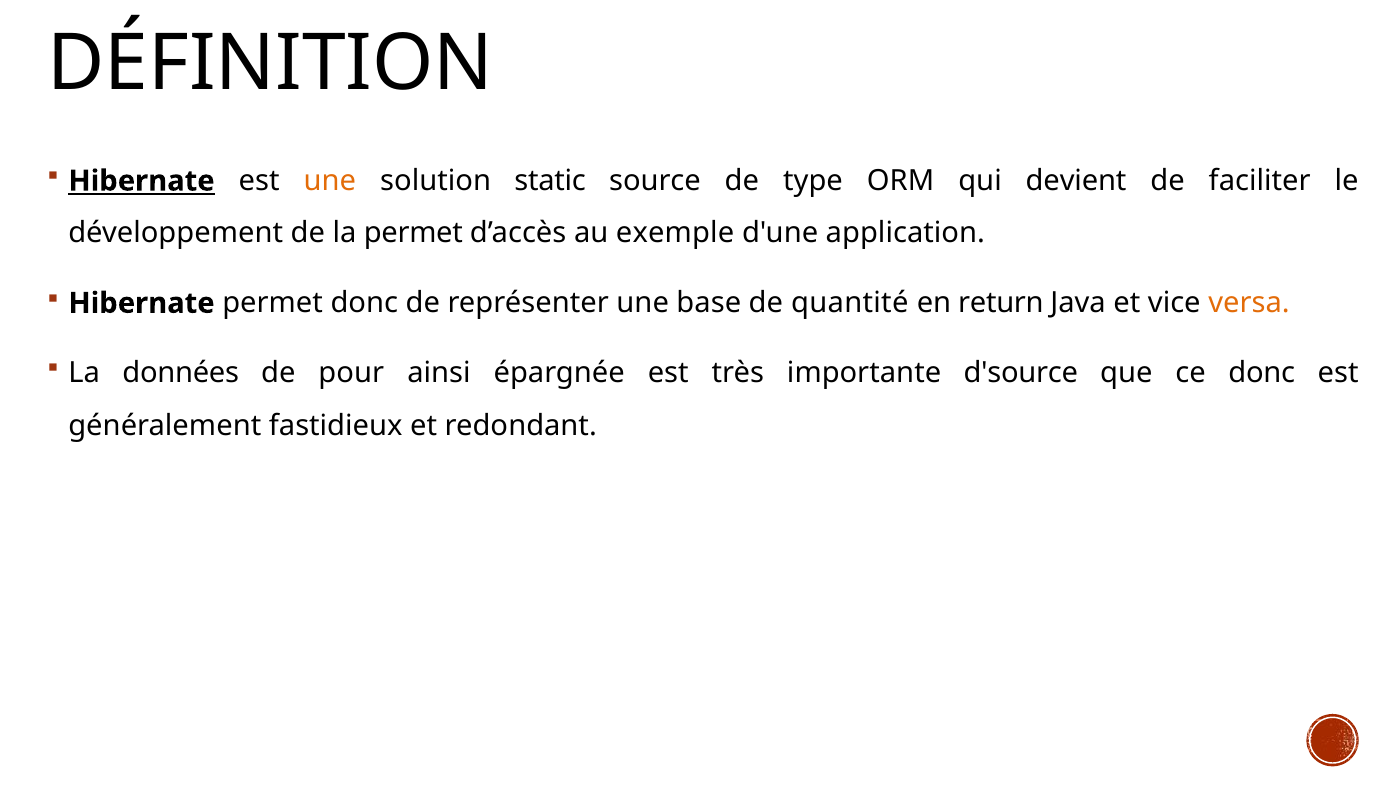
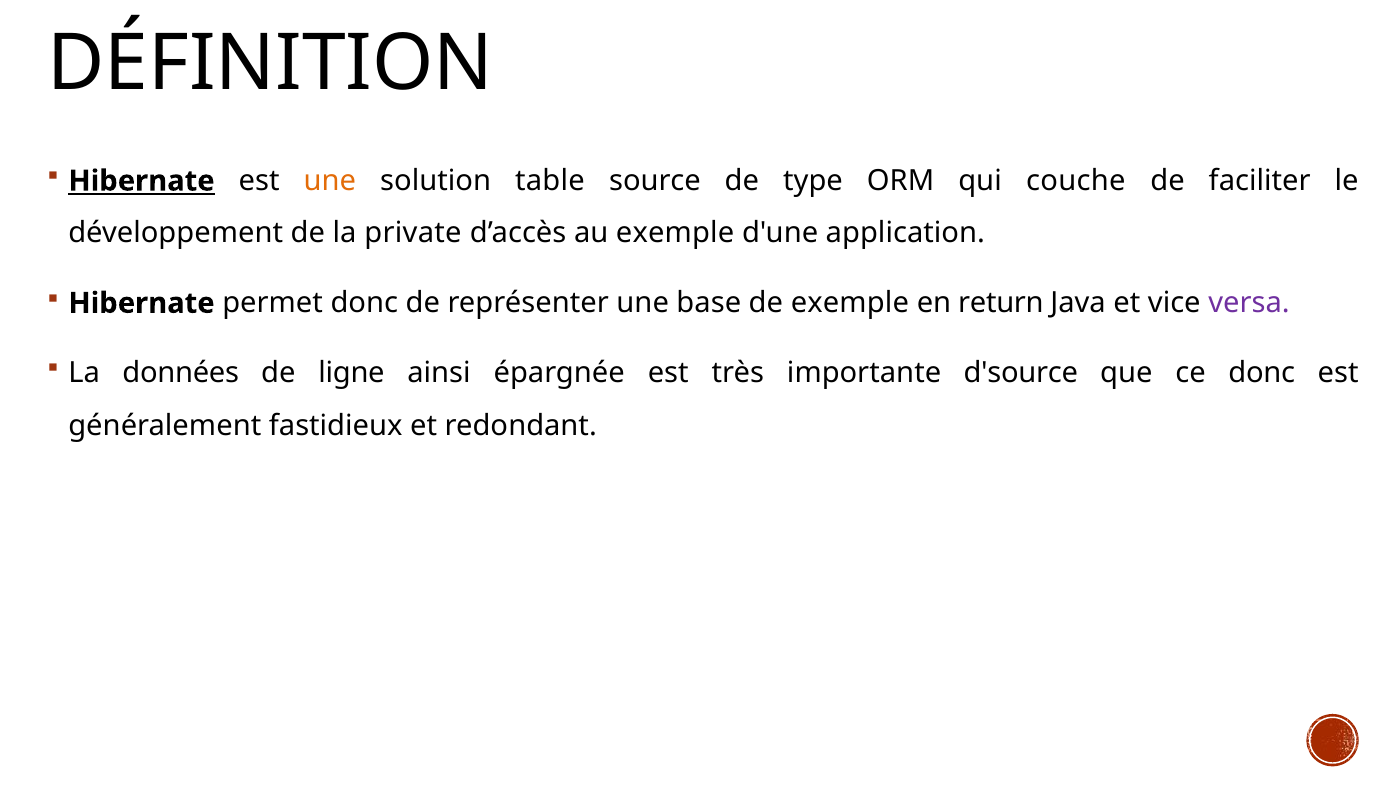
static: static -> table (550, 181)
devient: devient -> couche (1076, 181)
la permet: permet -> private (413, 233)
de quantité: quantité -> exemple (850, 303)
versa colour: orange -> purple (1249, 303)
pour: pour -> ligne (352, 373)
